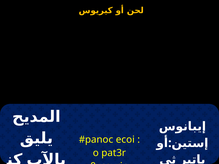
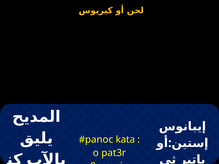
ecoi: ecoi -> kata (125, 140)
